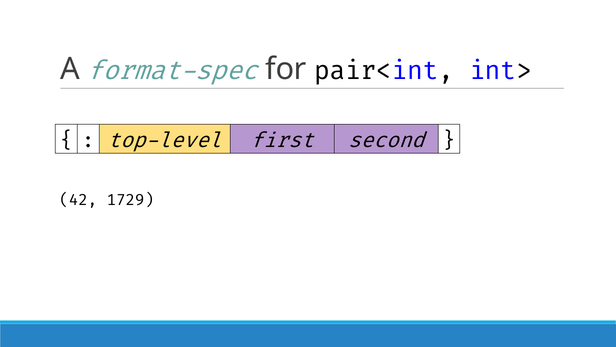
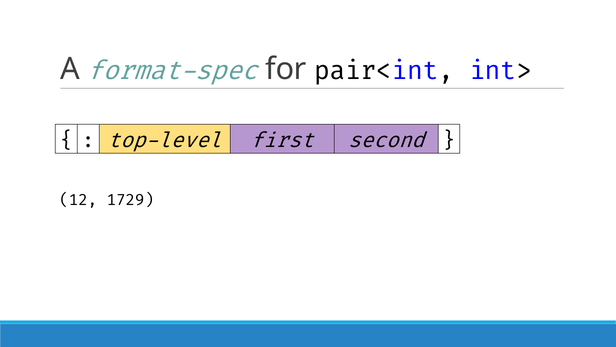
42: 42 -> 12 (78, 200)
